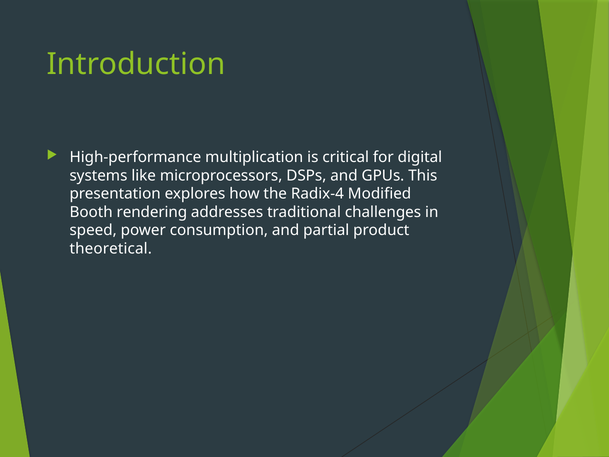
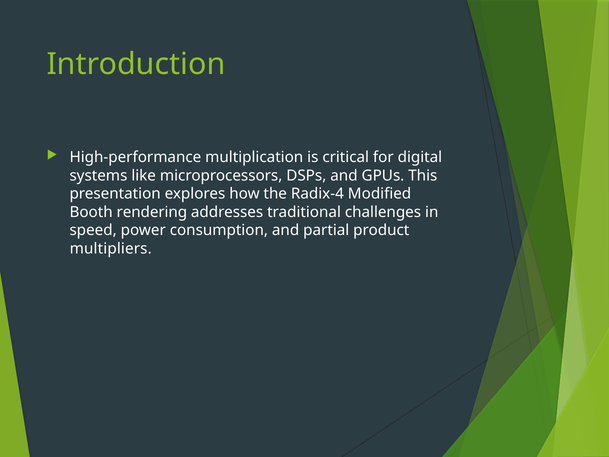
theoretical: theoretical -> multipliers (111, 249)
